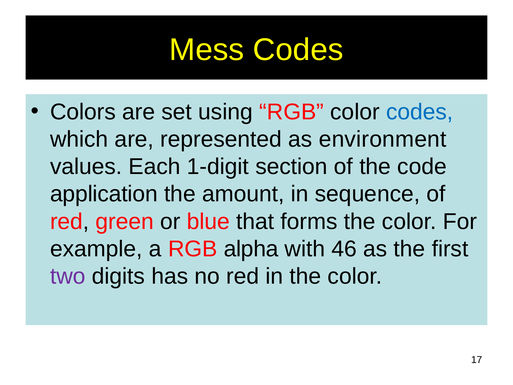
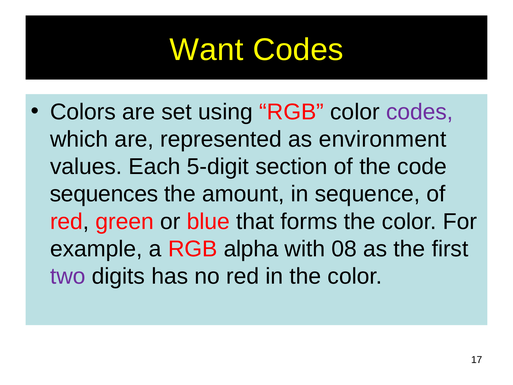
Mess: Mess -> Want (207, 50)
codes colour: blue -> purple (420, 112)
1-digit: 1-digit -> 5-digit (218, 167)
application: application -> sequences (104, 194)
46: 46 -> 08 (344, 249)
